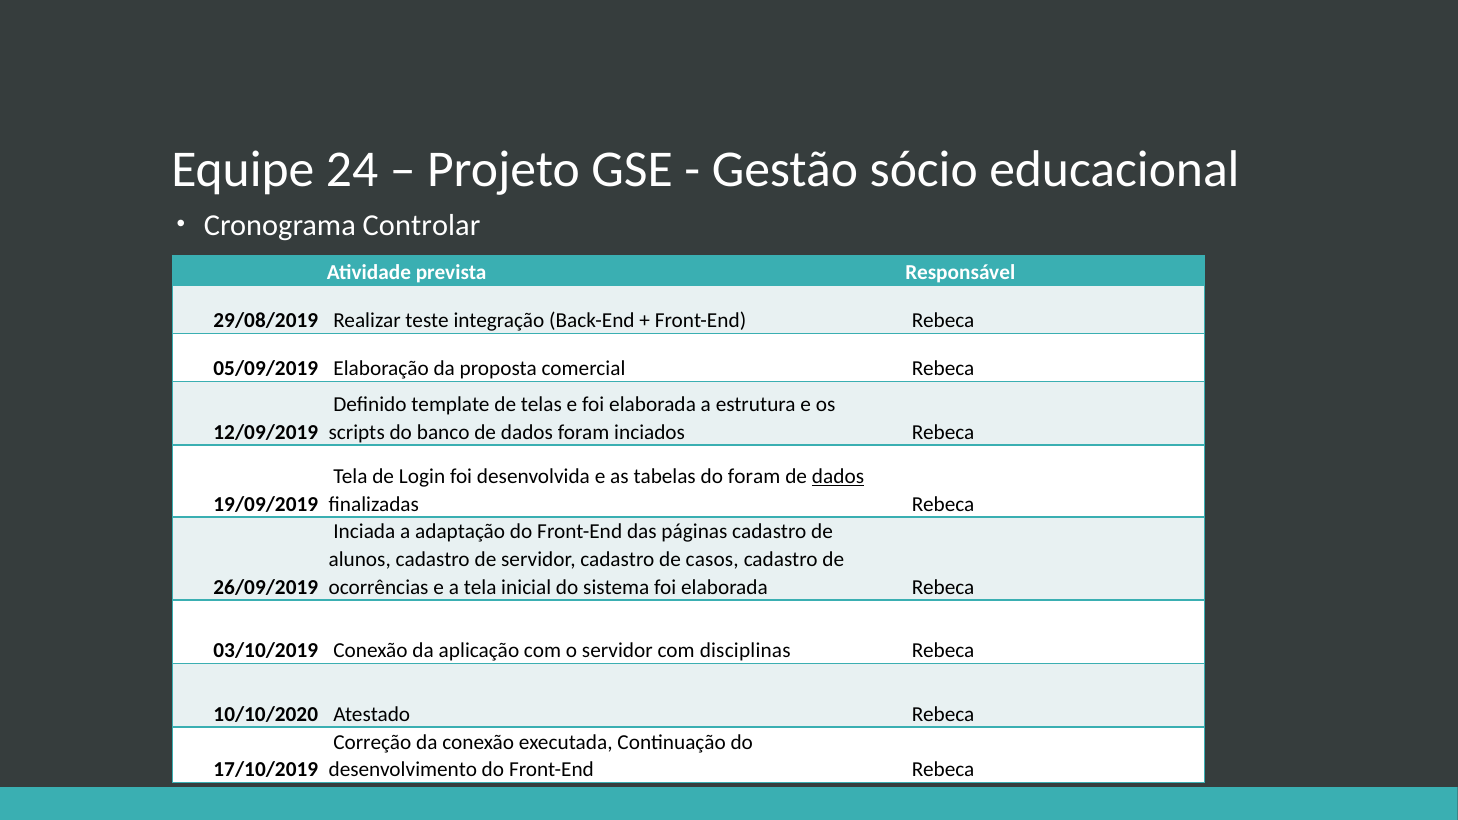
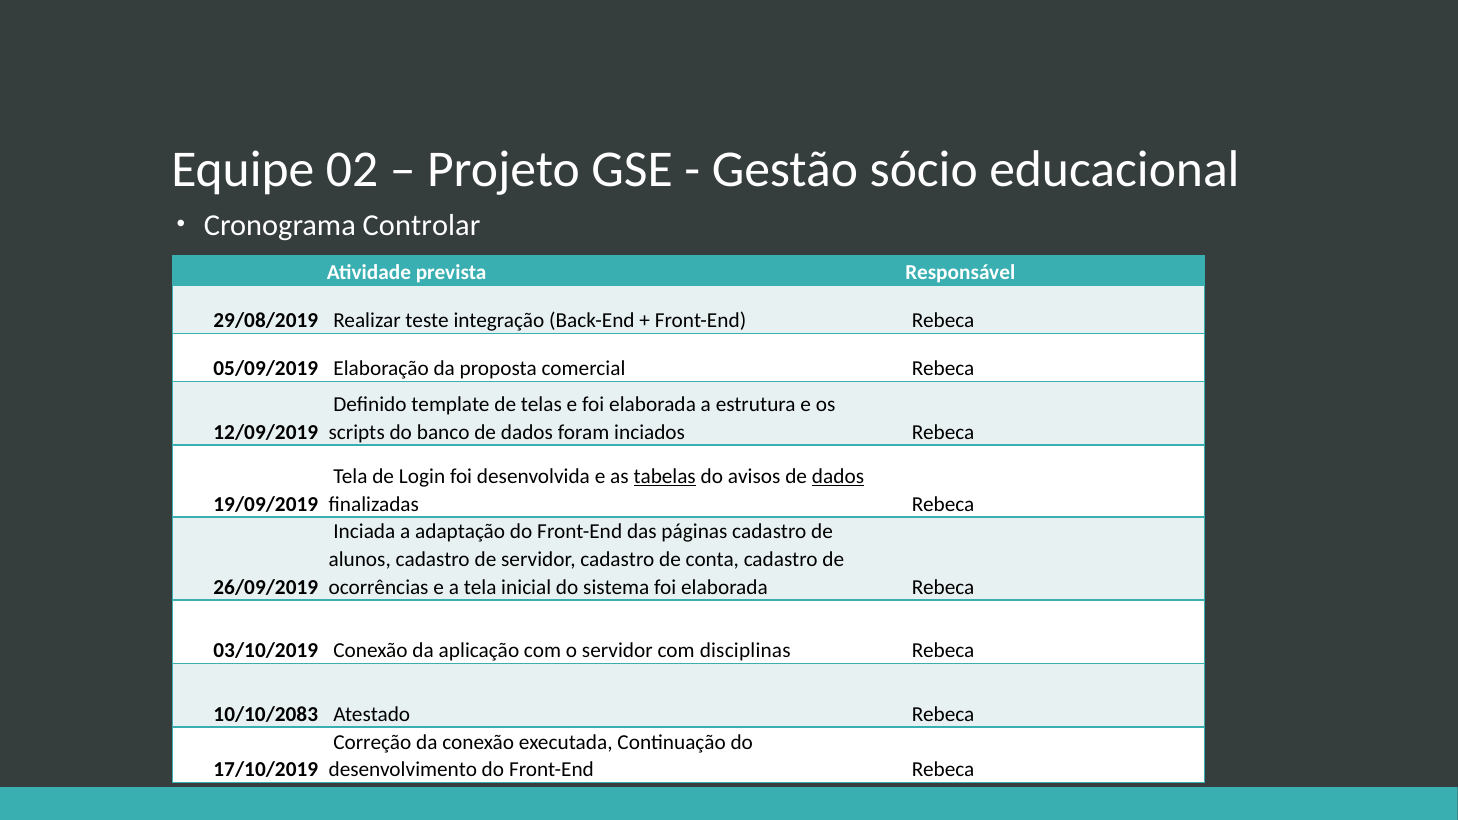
24: 24 -> 02 (352, 170)
tabelas underline: none -> present (665, 477)
do foram: foram -> avisos (754, 477)
casos: casos -> conta (712, 560)
10/10/2020: 10/10/2020 -> 10/10/2083 (266, 715)
